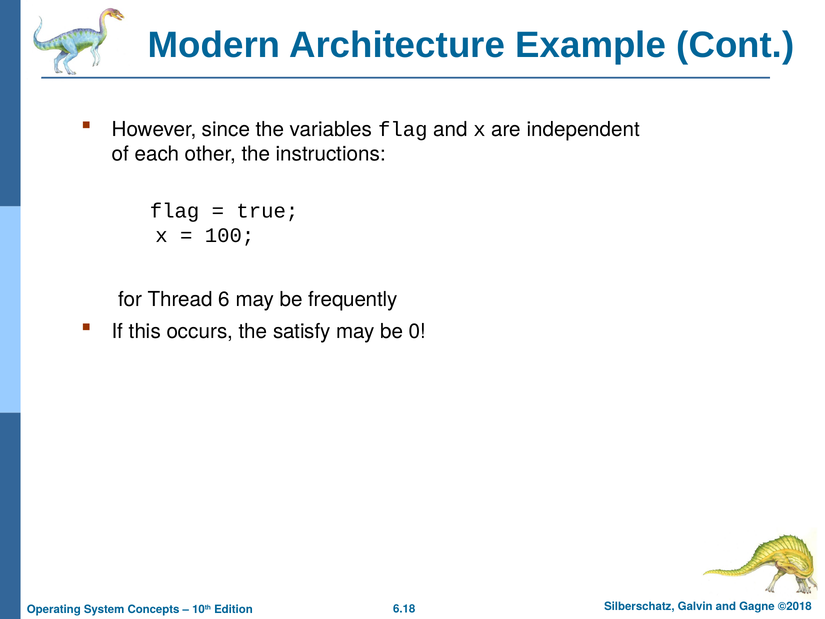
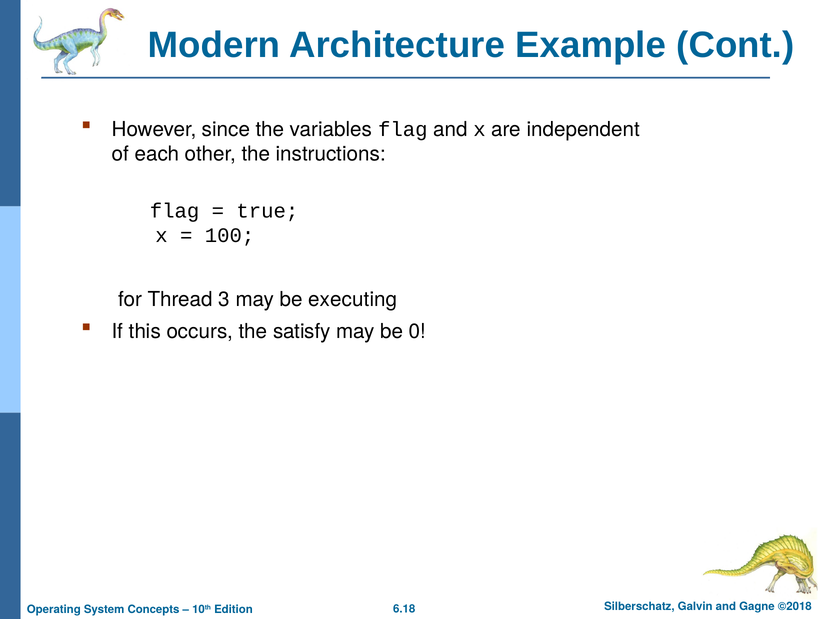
6: 6 -> 3 (224, 299)
frequently: frequently -> executing (353, 299)
